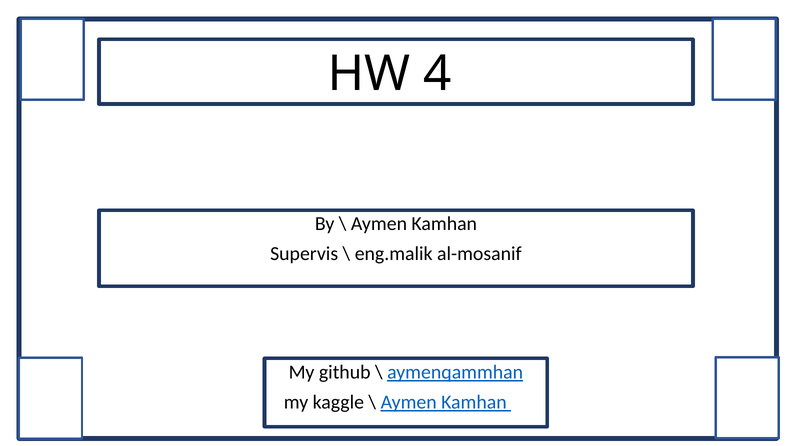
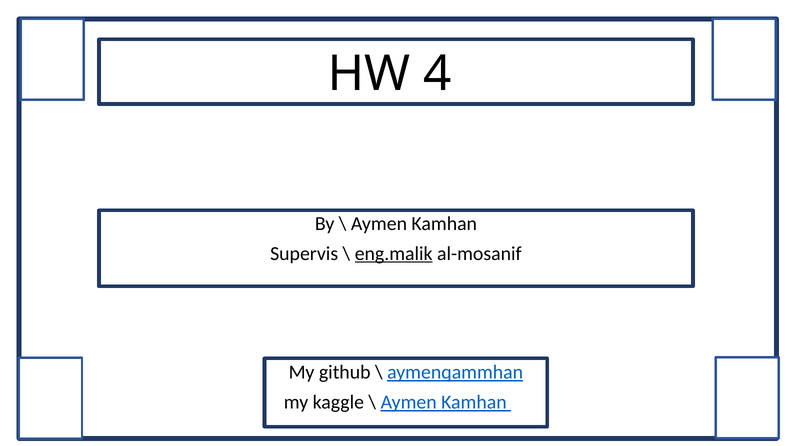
eng.malik underline: none -> present (394, 253)
